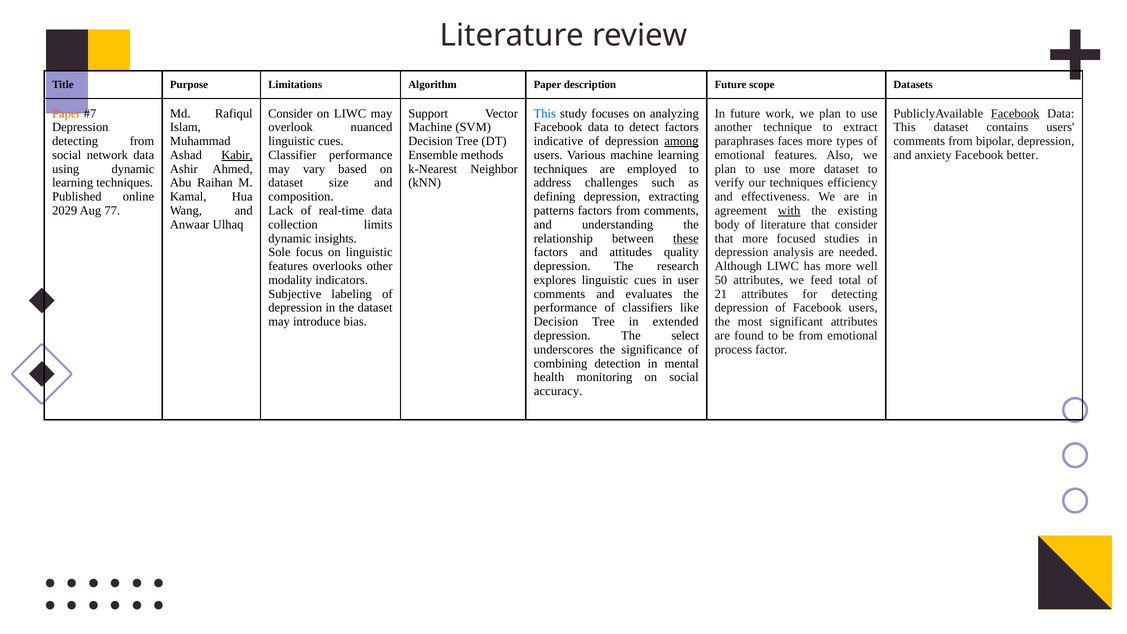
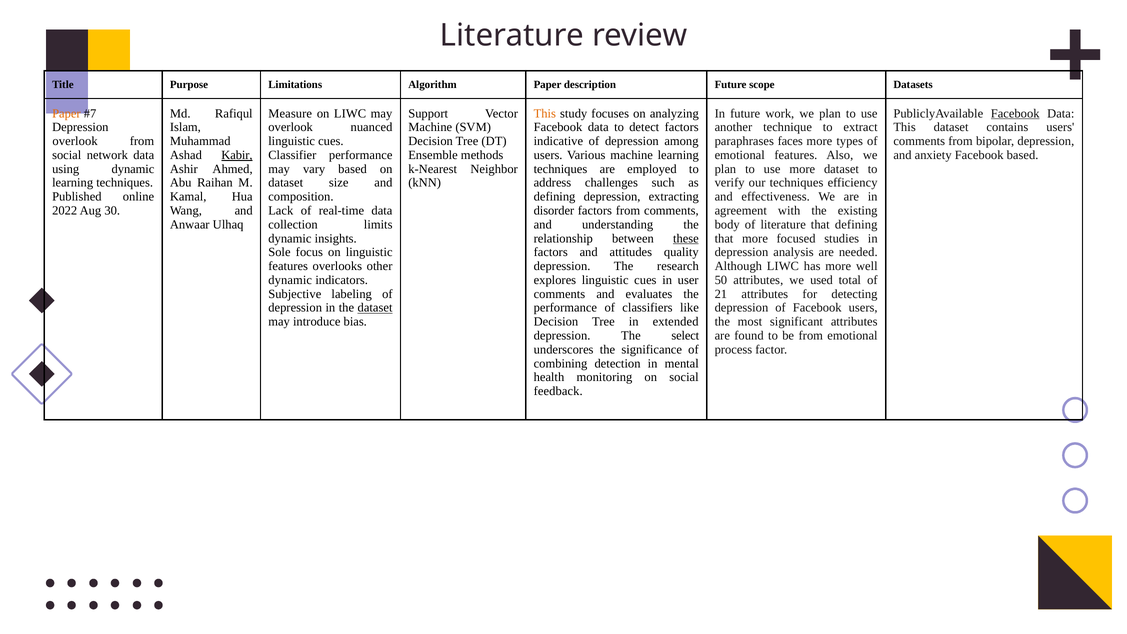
Consider: Consider -> Measure (290, 113)
This colour: blue -> orange (545, 113)
detecting: detecting -> overlook (75, 141)
among underline: present -> none (681, 141)
Facebook better: better -> based (1023, 155)
2029: 2029 -> 2022 (65, 211)
77: 77 -> 30 (112, 211)
patterns: patterns -> disorder (554, 211)
with underline: present -> none (789, 211)
that consider: consider -> defining (856, 225)
modality: modality -> dynamic (290, 280)
feed: feed -> used (821, 280)
dataset underline: none -> present (375, 308)
accuracy: accuracy -> feedback (558, 391)
